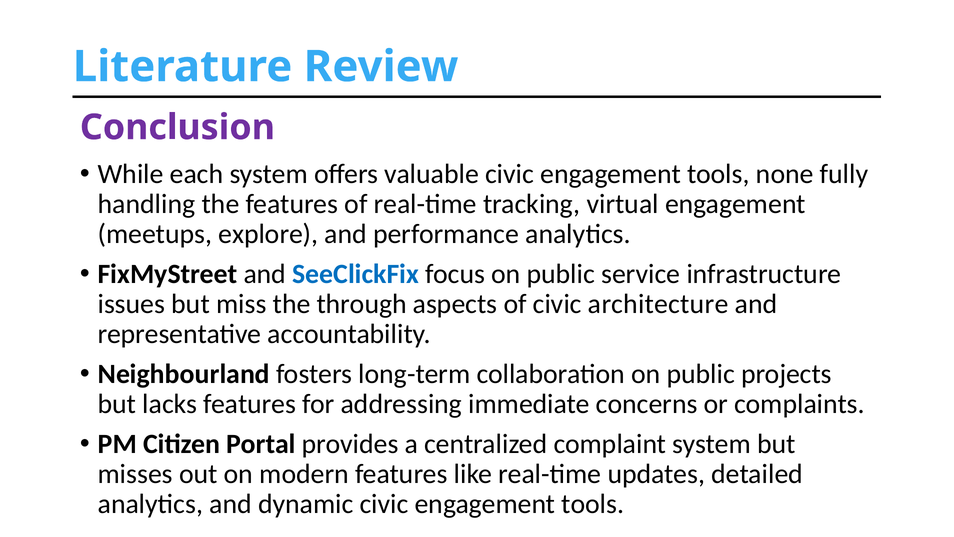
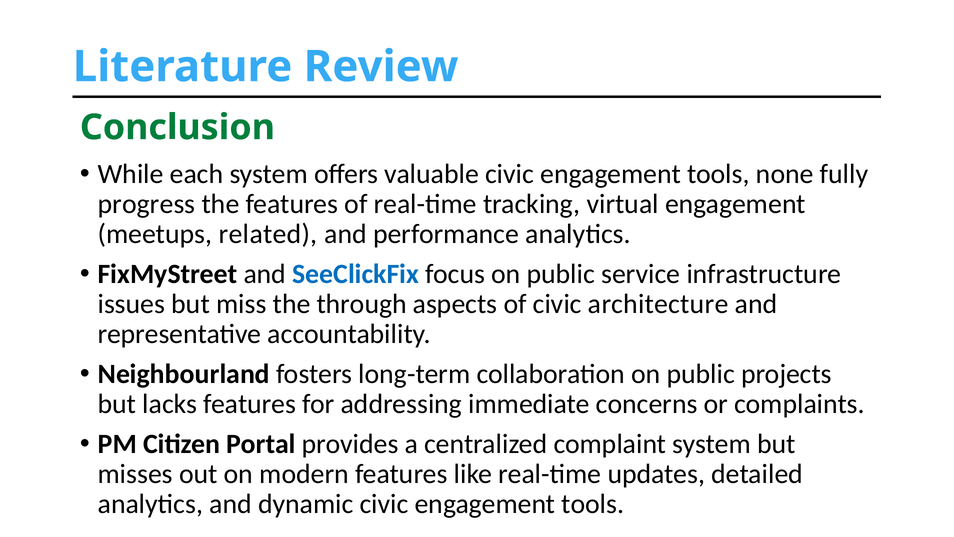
Conclusion colour: purple -> green (177, 127)
handling: handling -> progress (147, 204)
explore: explore -> related (268, 234)
